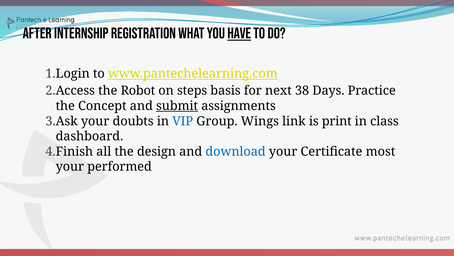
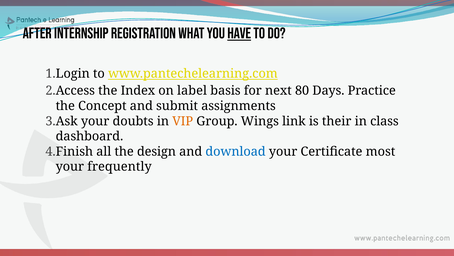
Robot: Robot -> Index (138, 91)
steps: steps -> label (192, 91)
38: 38 -> 80 (302, 91)
submit underline: present -> none (177, 106)
VIP colour: blue -> orange (183, 121)
print: print -> their (337, 121)
performed: performed -> frequently (119, 166)
